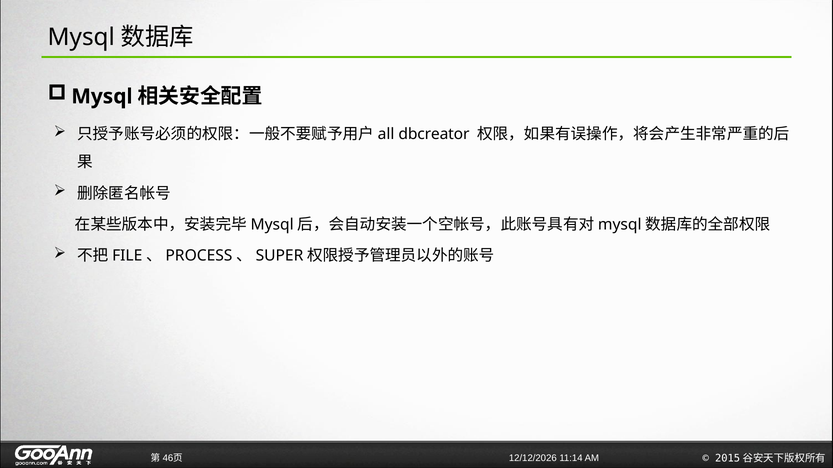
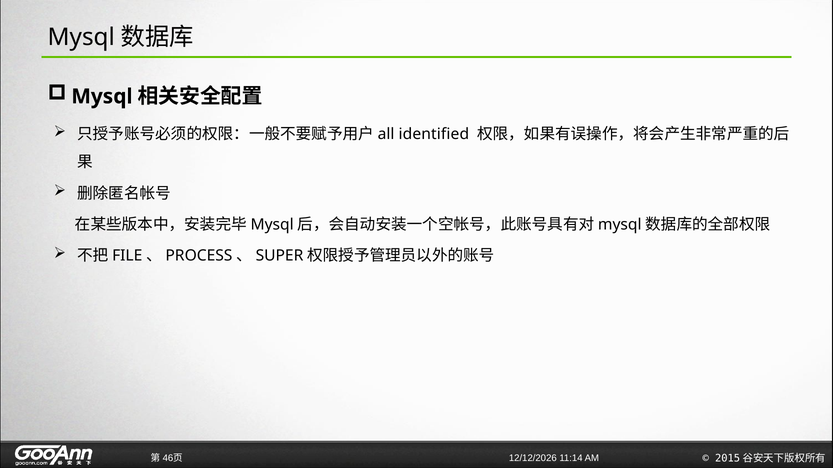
dbcreator: dbcreator -> identified (434, 134)
